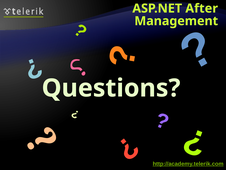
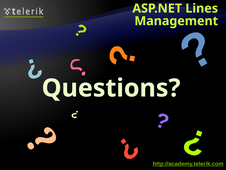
After: After -> Lines (202, 8)
